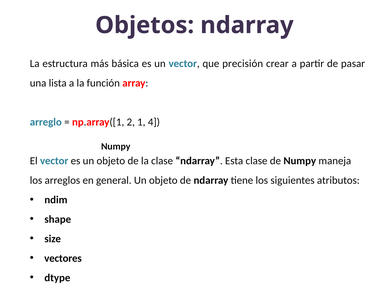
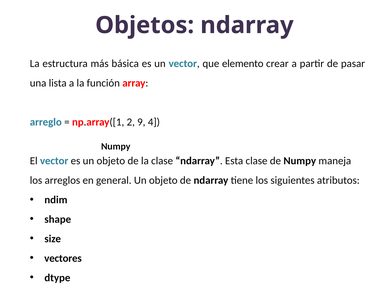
precisión: precisión -> elemento (243, 63)
1: 1 -> 9 (141, 122)
